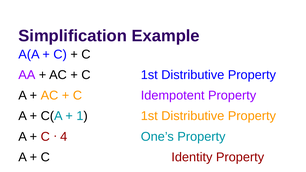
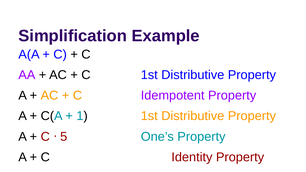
4: 4 -> 5 (64, 137)
